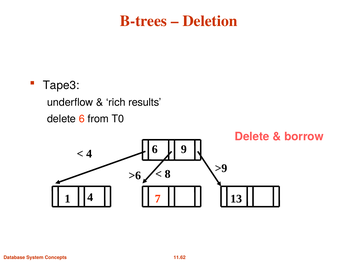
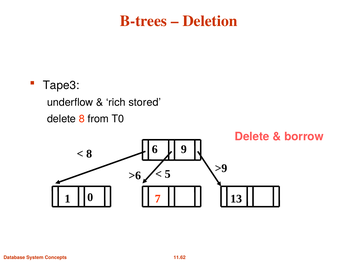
results: results -> stored (145, 102)
delete 6: 6 -> 8 (82, 119)
4: 4 -> 8 (89, 154)
8: 8 -> 5 (168, 174)
1 4: 4 -> 0 (90, 197)
